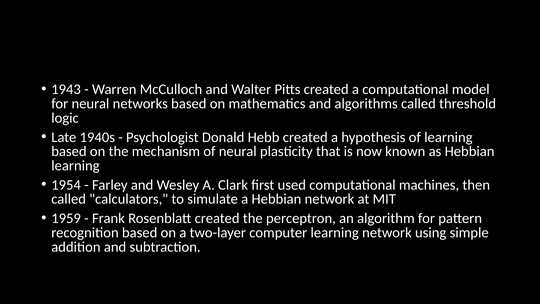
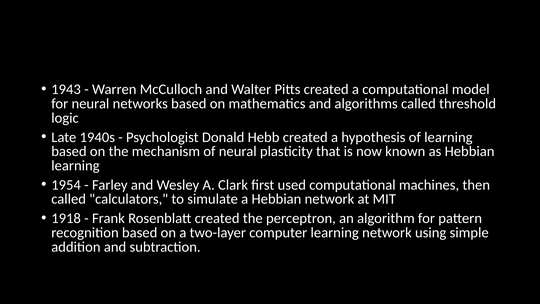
1959: 1959 -> 1918 (66, 218)
